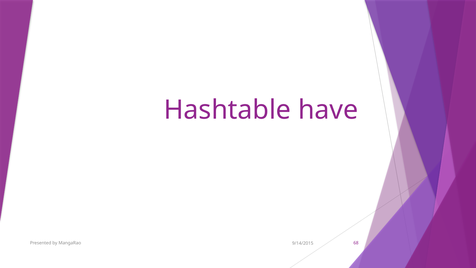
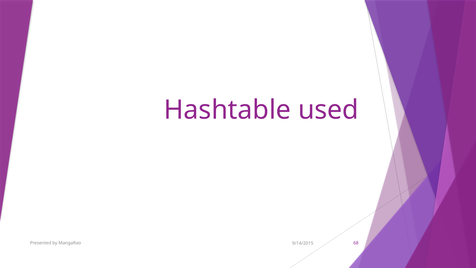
have: have -> used (328, 110)
